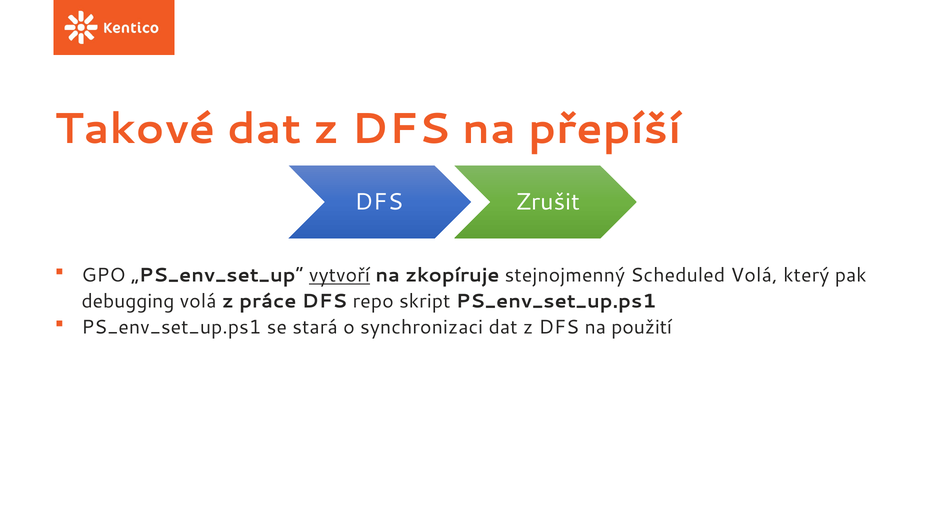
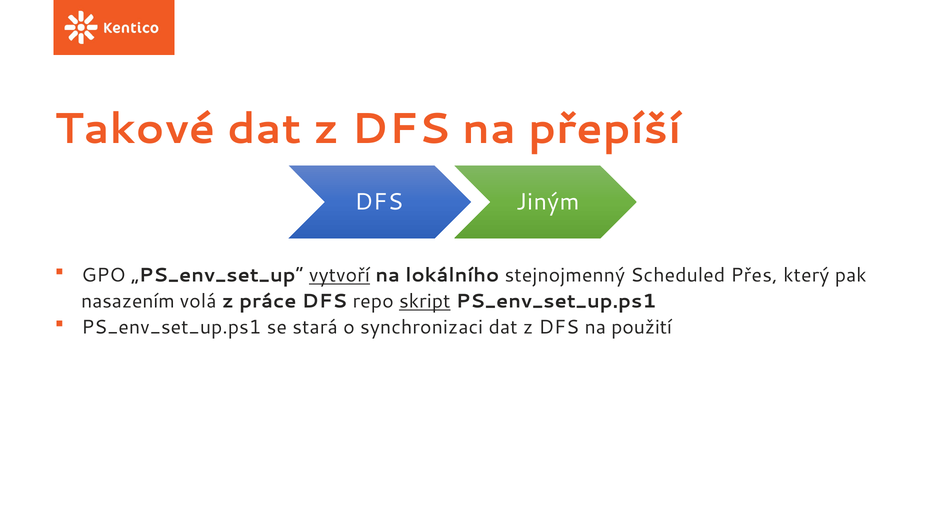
Zrušit: Zrušit -> Jiným (548, 202)
zkopíruje: zkopíruje -> lokálního (452, 275)
Scheduled Volá: Volá -> Přes (754, 275)
debugging: debugging -> nasazením (128, 301)
skript underline: none -> present (425, 301)
